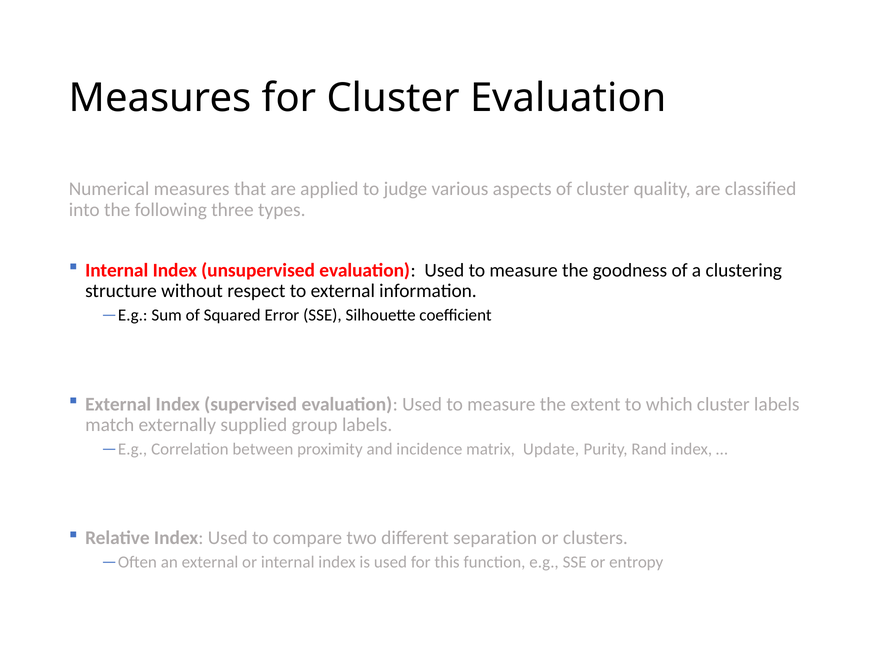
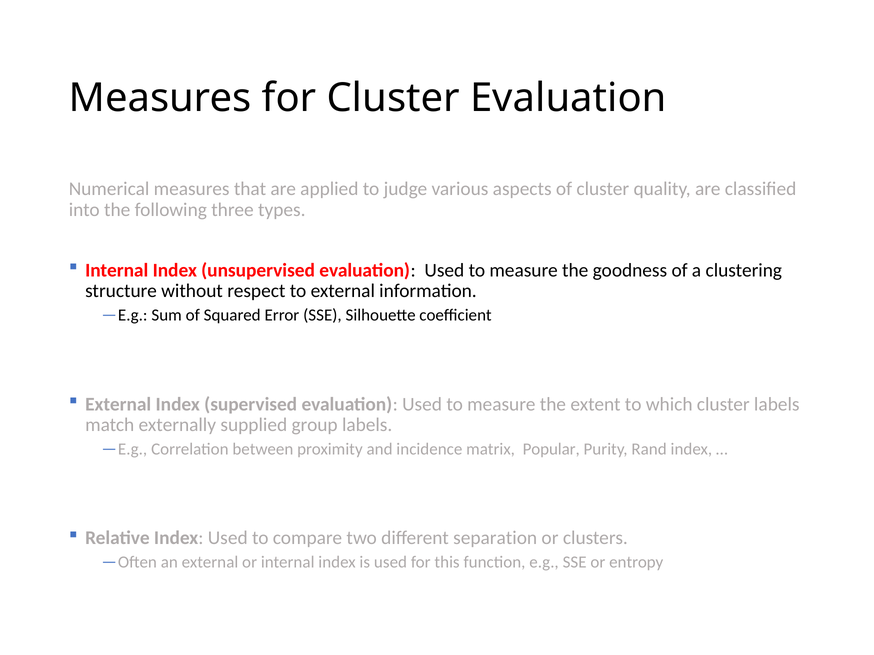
Update: Update -> Popular (551, 450)
